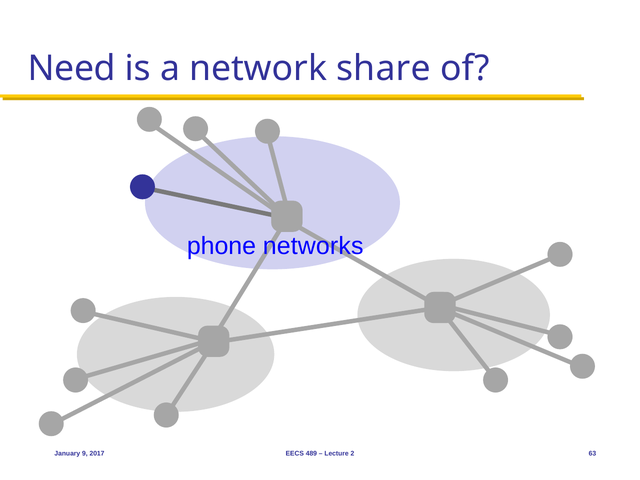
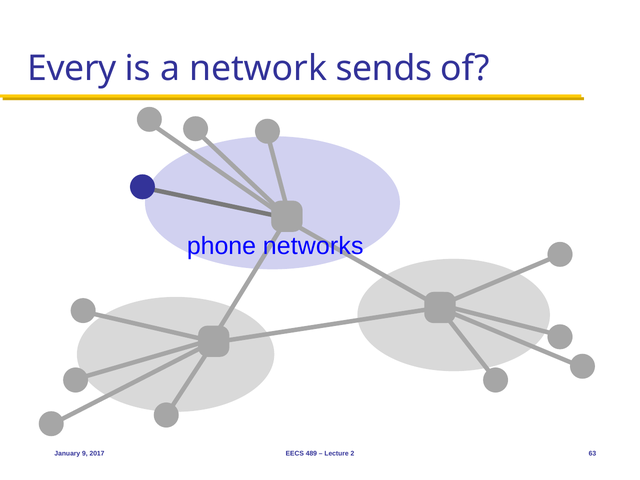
Need: Need -> Every (72, 69)
share: share -> sends (384, 69)
